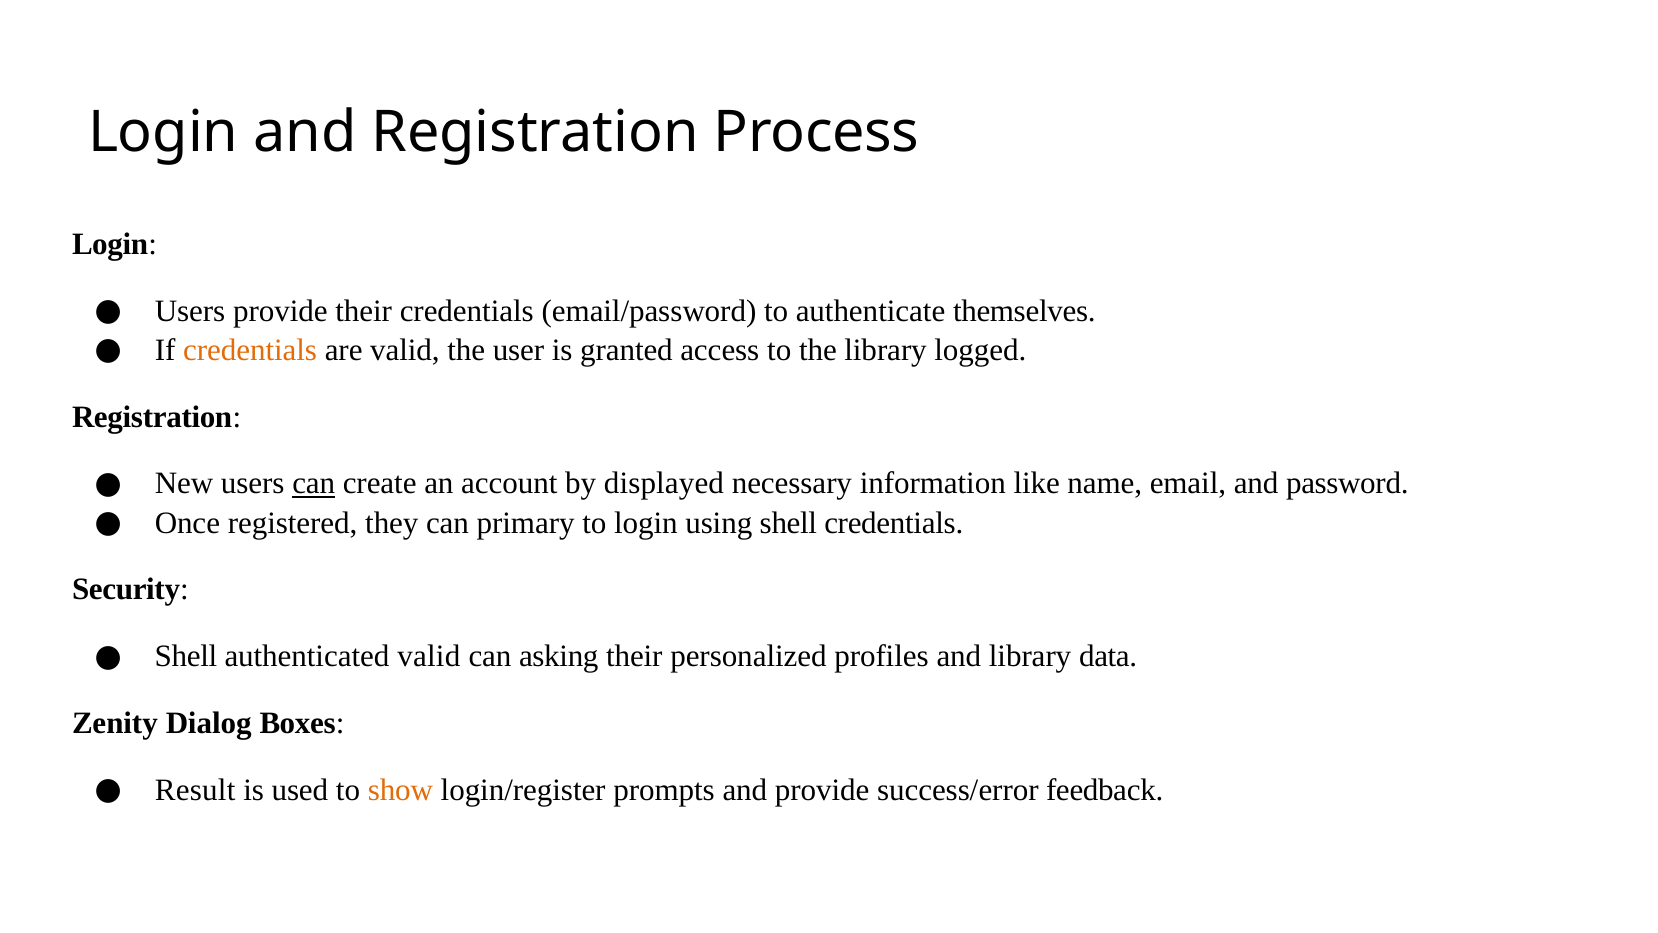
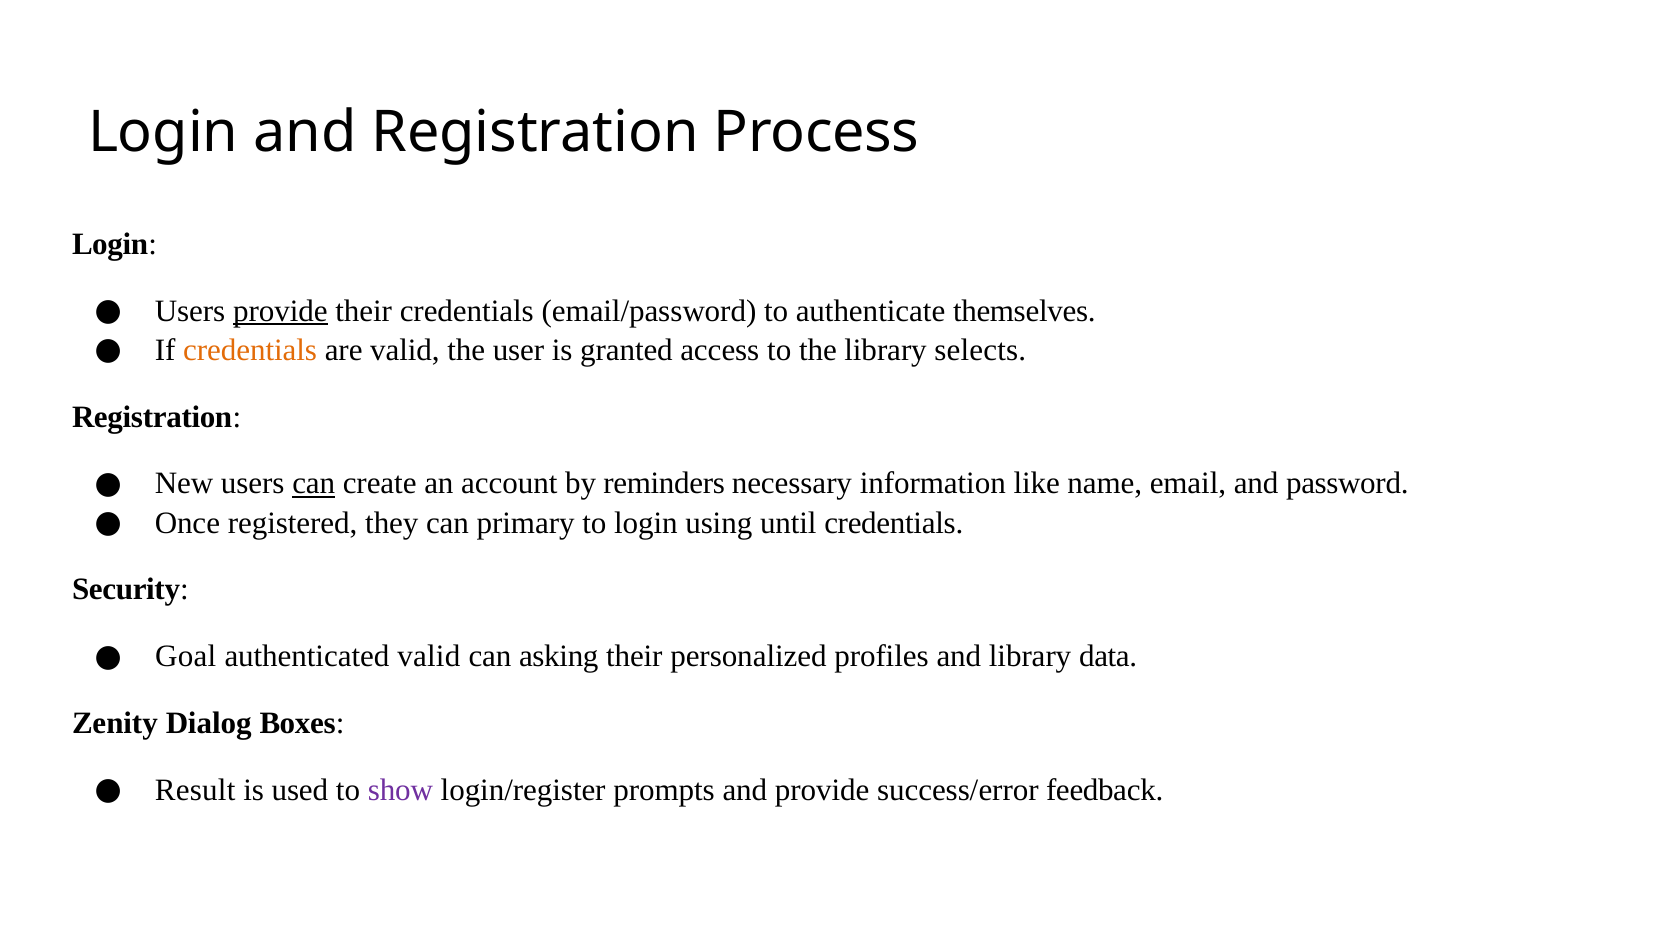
provide underline: none -> present (280, 311)
logged: logged -> selects (980, 350)
displayed: displayed -> reminders (664, 483)
using shell: shell -> until (788, 523)
Shell: Shell -> Goal (186, 656)
show colour: orange -> purple (400, 790)
